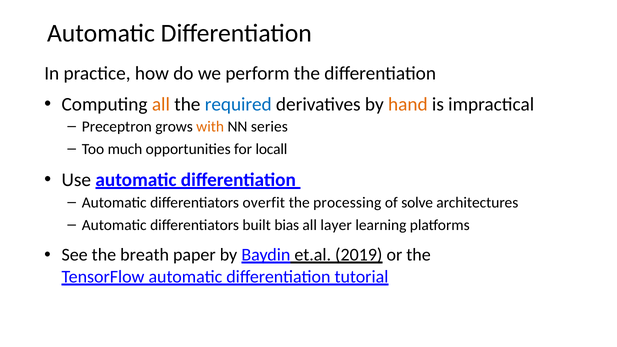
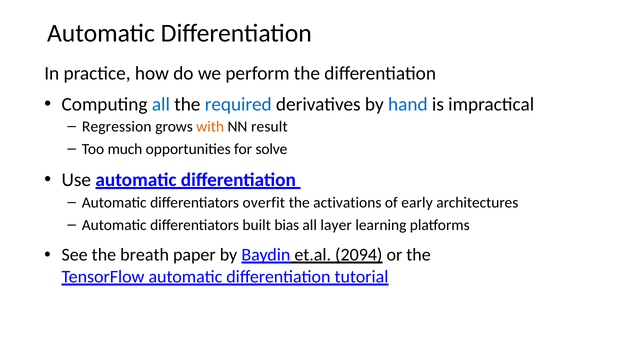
all colour: orange -> blue (161, 104)
hand colour: orange -> blue (408, 104)
Preceptron: Preceptron -> Regression (117, 127)
series: series -> result (269, 127)
locall: locall -> solve (271, 149)
processing: processing -> activations (347, 203)
solve: solve -> early (417, 203)
2019: 2019 -> 2094 (359, 255)
